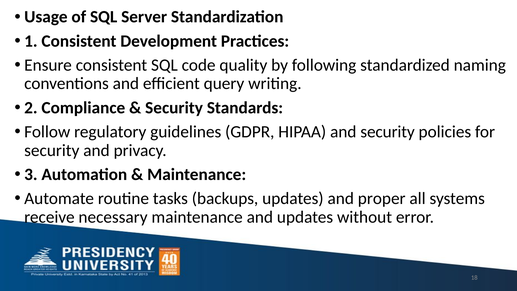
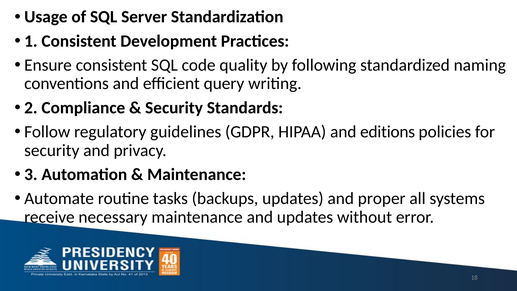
and security: security -> editions (388, 132)
